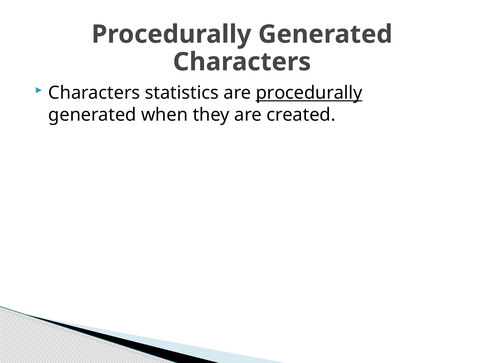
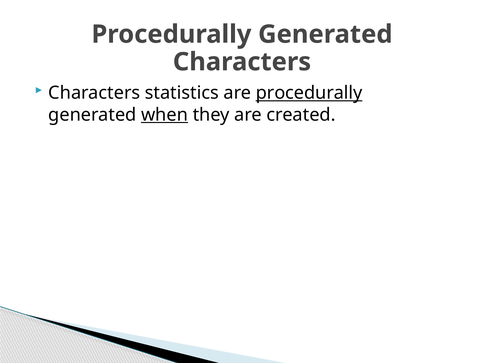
when underline: none -> present (165, 115)
